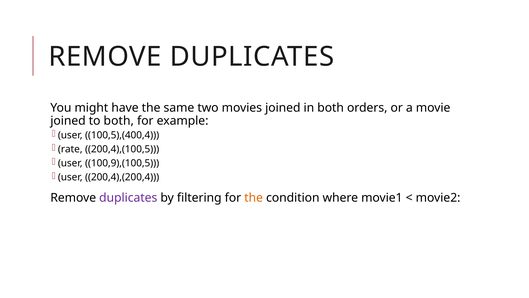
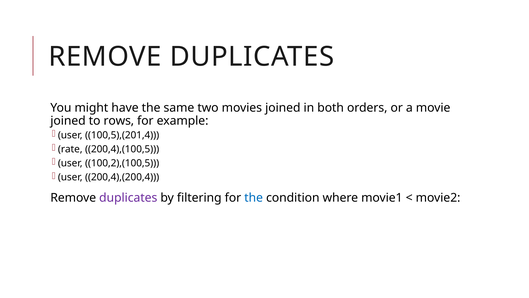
to both: both -> rows (119, 121)
100,5),(400,4: 100,5),(400,4 -> 100,5),(201,4 (122, 135)
100,9),(100,5: 100,9),(100,5 -> 100,2),(100,5 (122, 163)
the colour: orange -> blue (254, 198)
